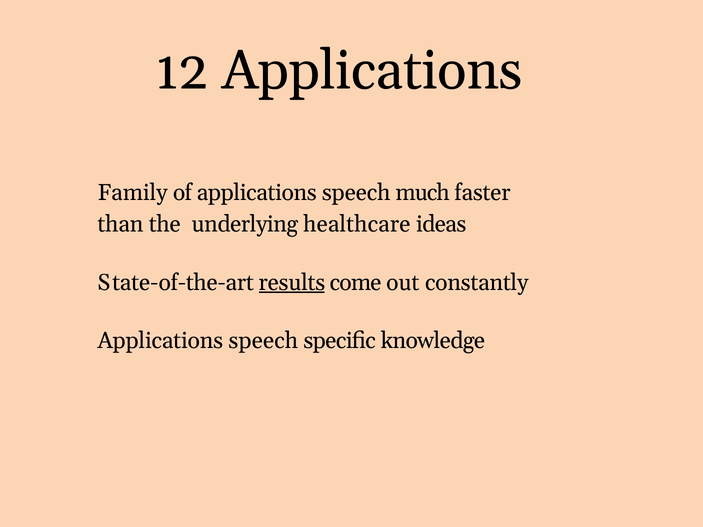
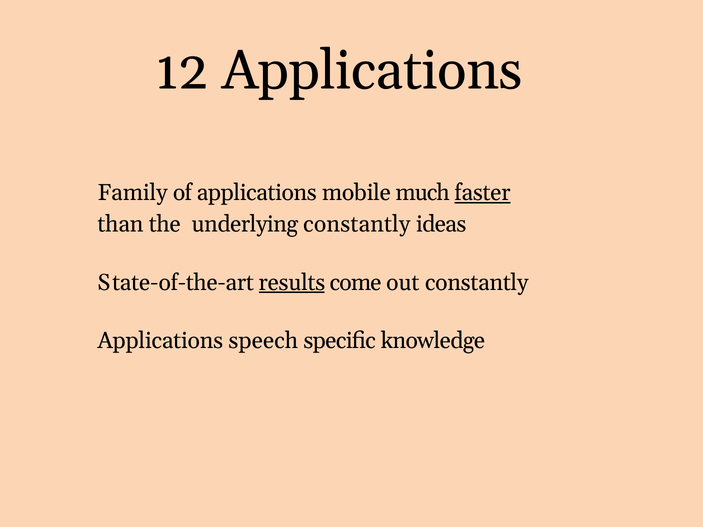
of applications speech: speech -> mobile (356, 193)
faster underline: none -> present (482, 193)
underlying healthcare: healthcare -> constantly (357, 224)
